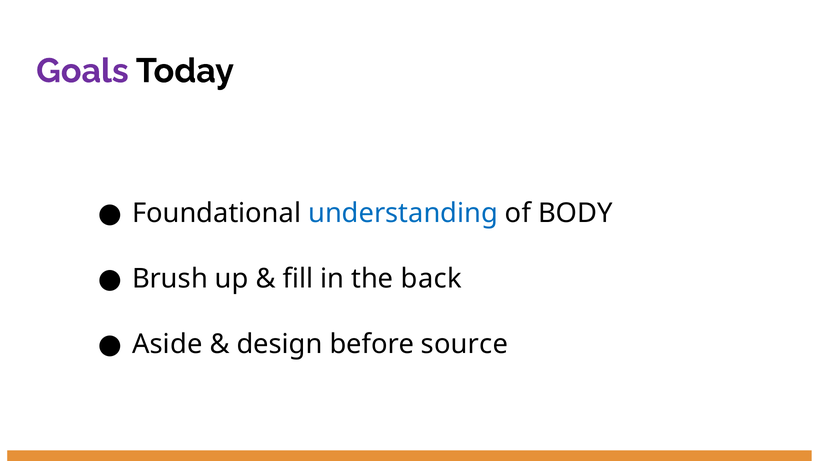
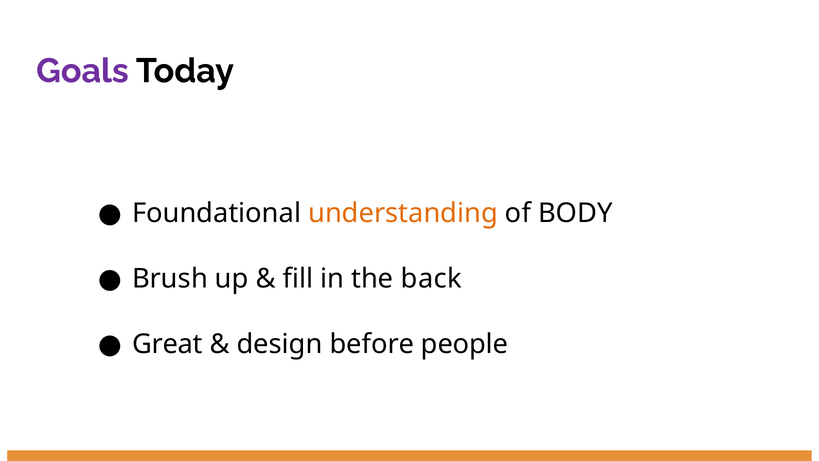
understanding colour: blue -> orange (403, 213)
Aside: Aside -> Great (167, 344)
source: source -> people (465, 344)
